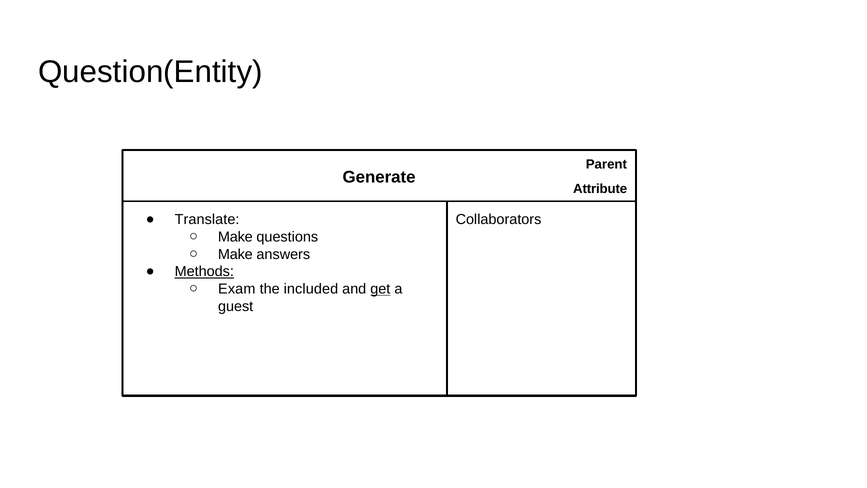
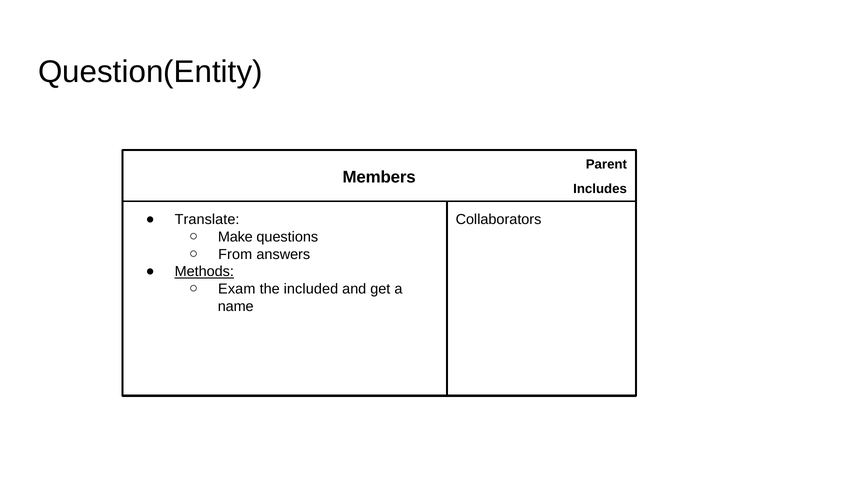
Generate: Generate -> Members (379, 177)
Attribute: Attribute -> Includes (600, 189)
Make: Make -> From (235, 254)
get underline: present -> none (380, 289)
guest: guest -> name (236, 306)
